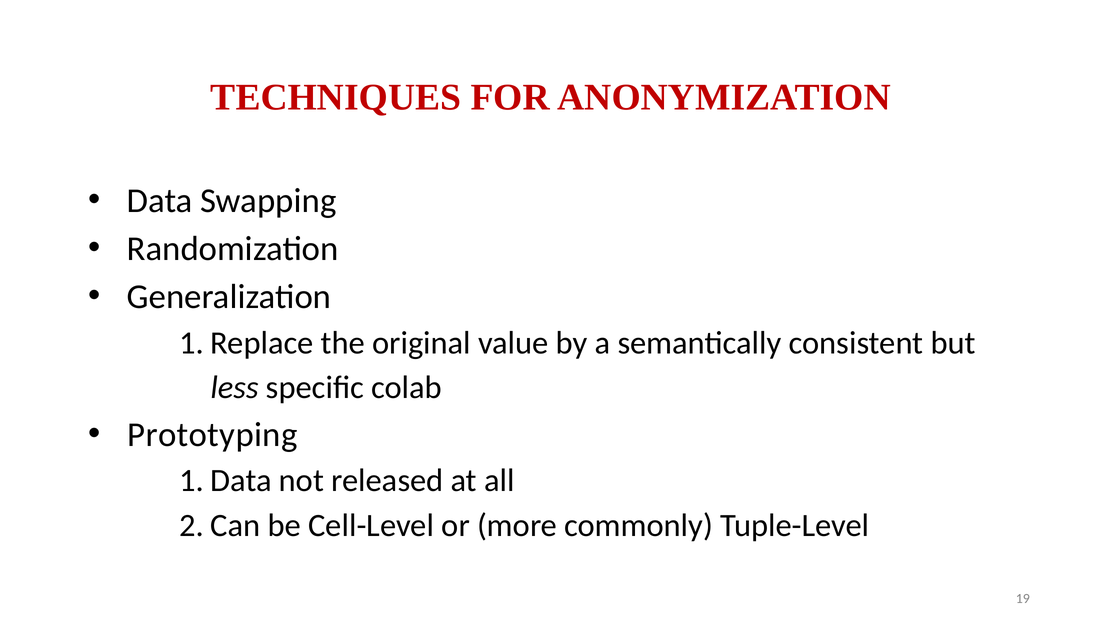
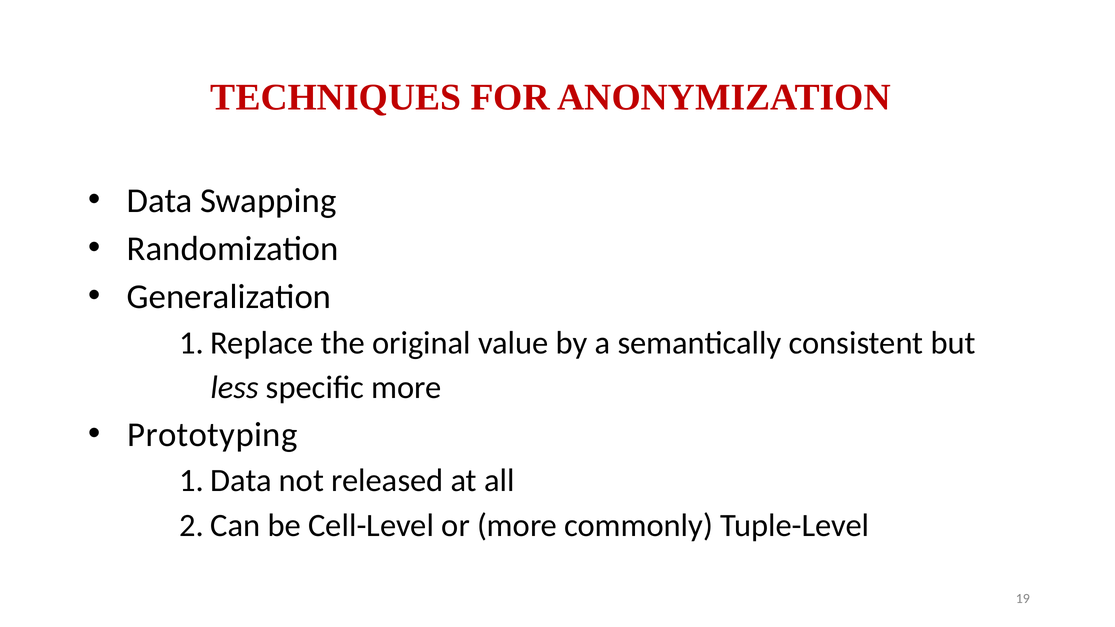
specific colab: colab -> more (406, 388)
